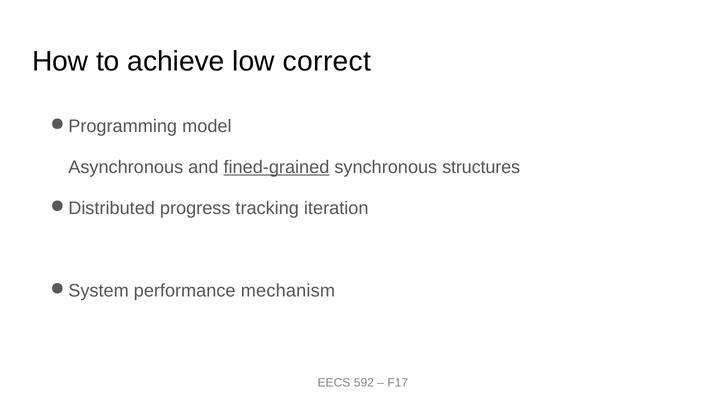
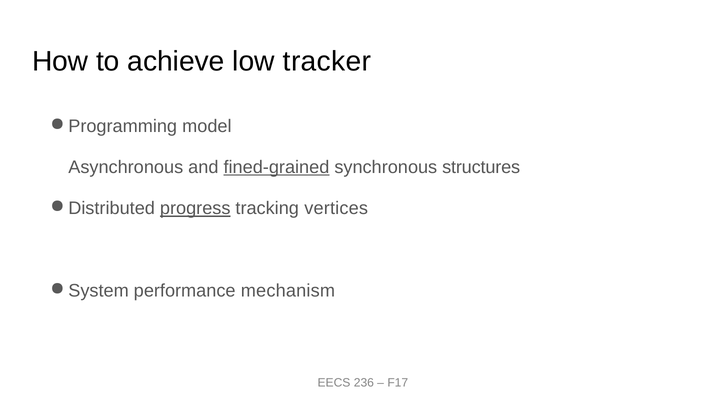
correct: correct -> tracker (327, 62)
progress underline: none -> present (195, 209)
iteration: iteration -> vertices (336, 209)
592: 592 -> 236 (364, 383)
